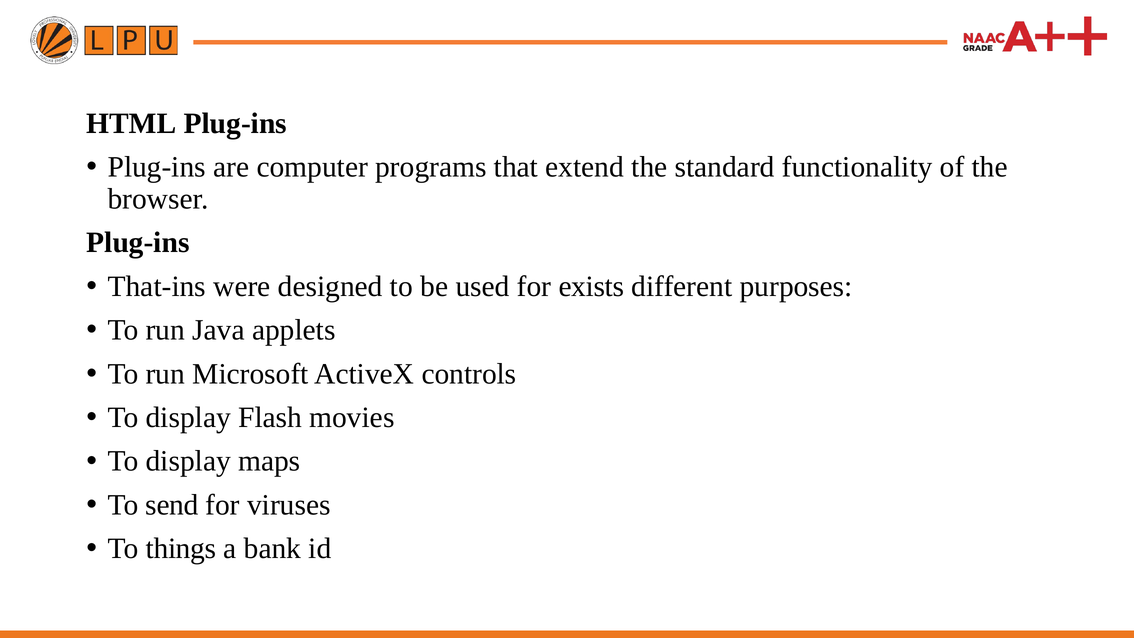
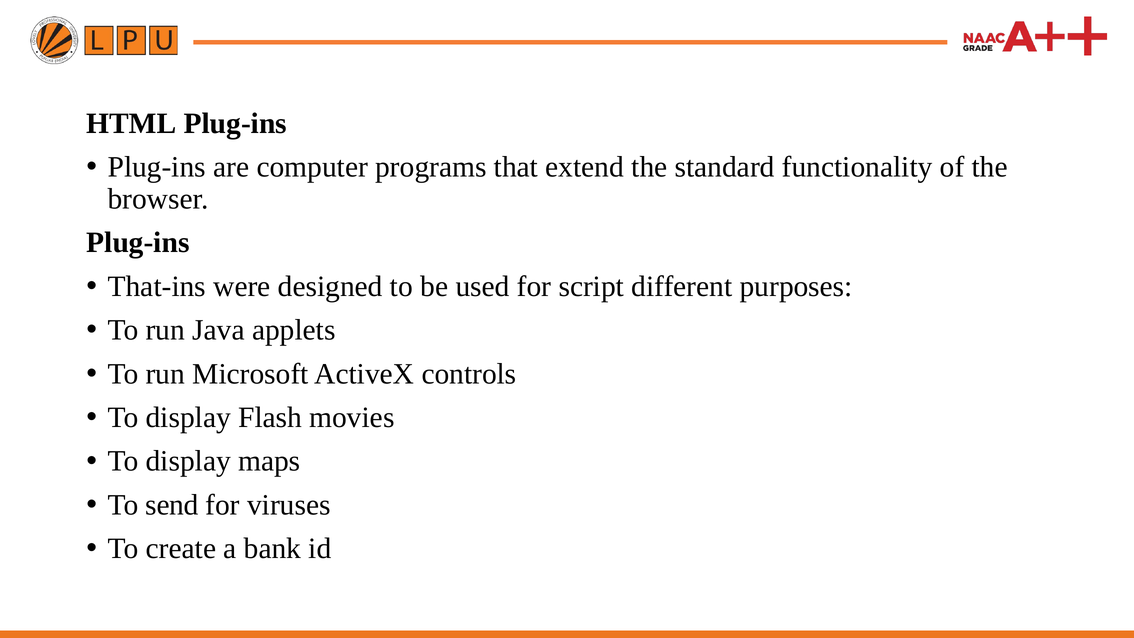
exists: exists -> script (591, 286)
things: things -> create (181, 549)
